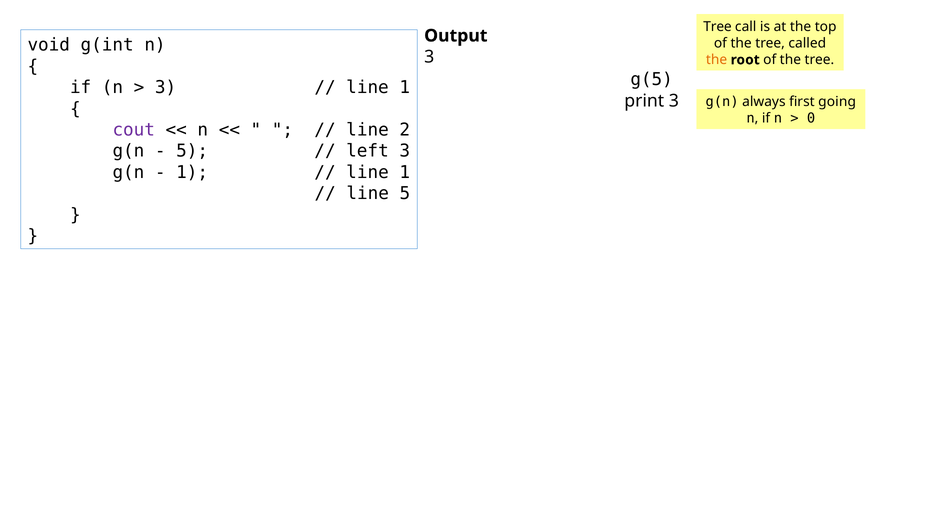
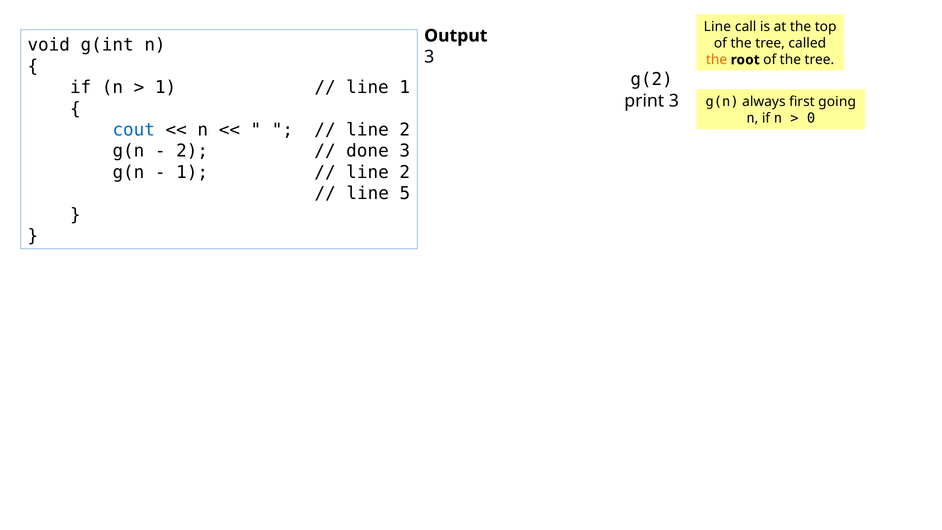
Tree: Tree -> Line (717, 27)
g(5: g(5 -> g(2 (652, 80)
3: 3 -> 1 (166, 87)
cout colour: purple -> blue (134, 130)
5: 5 -> 2 (192, 151)
left: left -> done (367, 151)
1: 1 -> 2 (405, 172)
